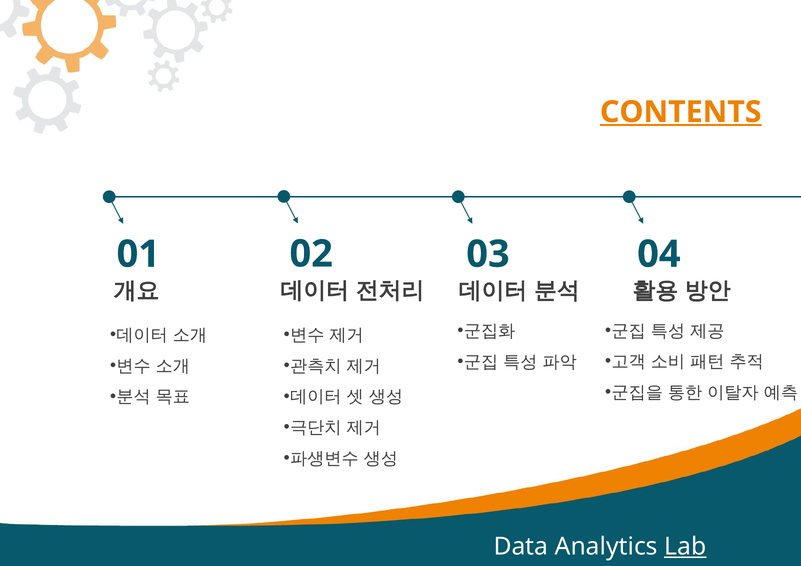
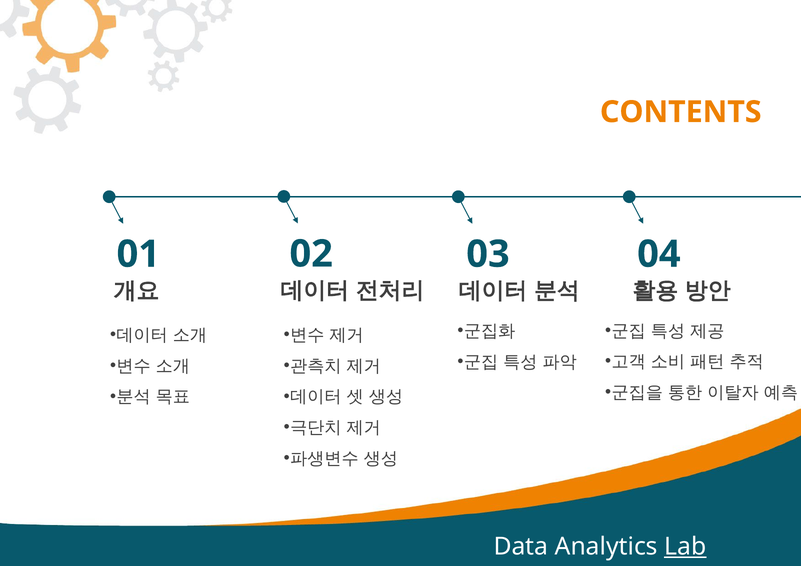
CONTENTS underline: present -> none (681, 112)
